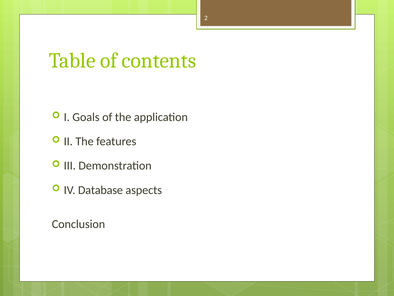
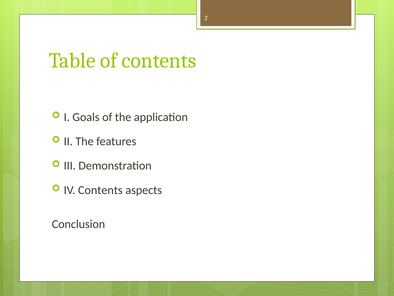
IV Database: Database -> Contents (100, 190)
